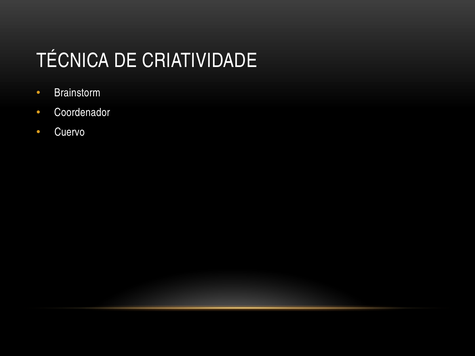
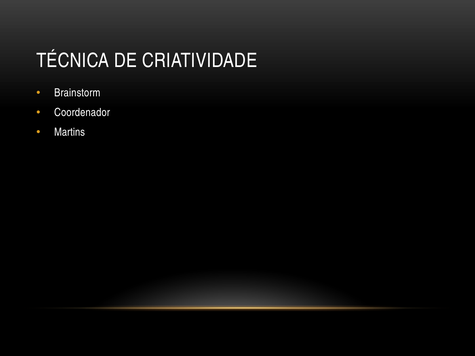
Cuervo: Cuervo -> Martins (70, 132)
